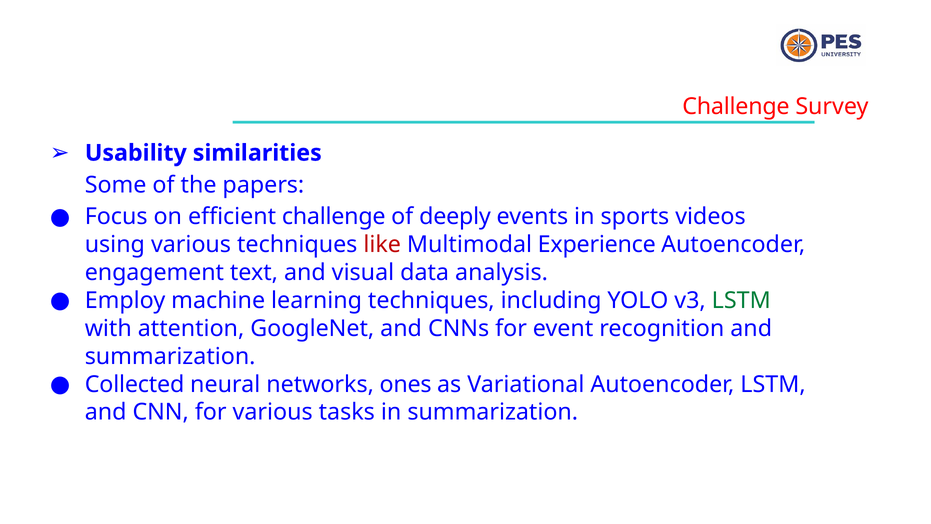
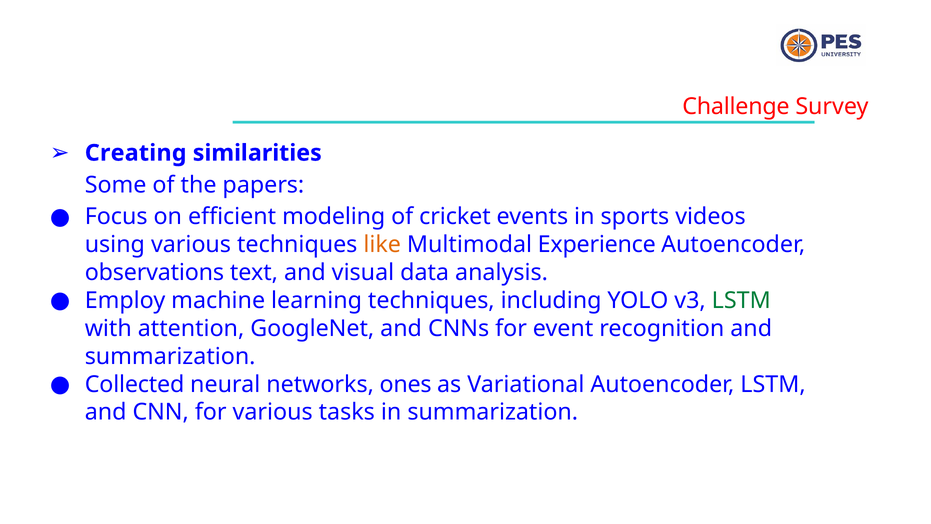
Usability: Usability -> Creating (136, 153)
efficient challenge: challenge -> modeling (334, 217)
deeply: deeply -> cricket (455, 217)
like colour: red -> orange (382, 244)
engagement: engagement -> observations (154, 272)
